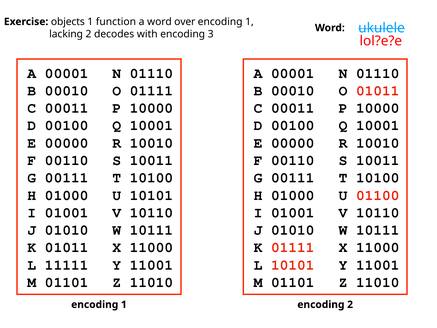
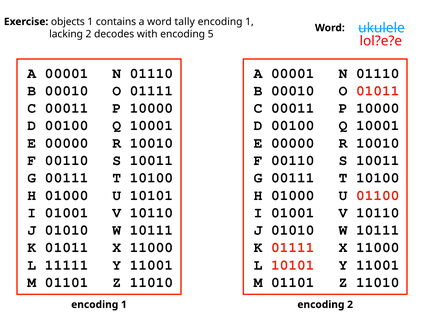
function: function -> contains (116, 22)
over: over -> tally (185, 22)
3: 3 -> 5 (211, 34)
